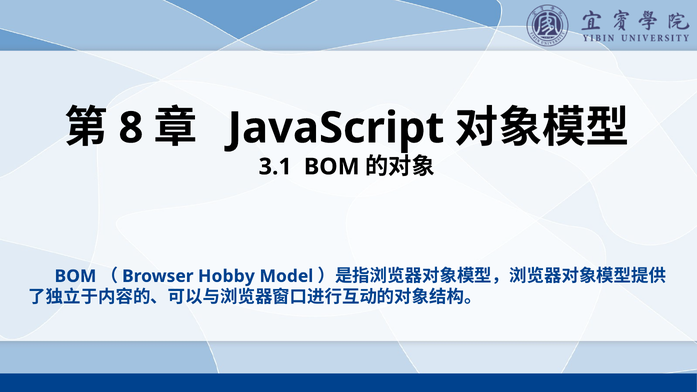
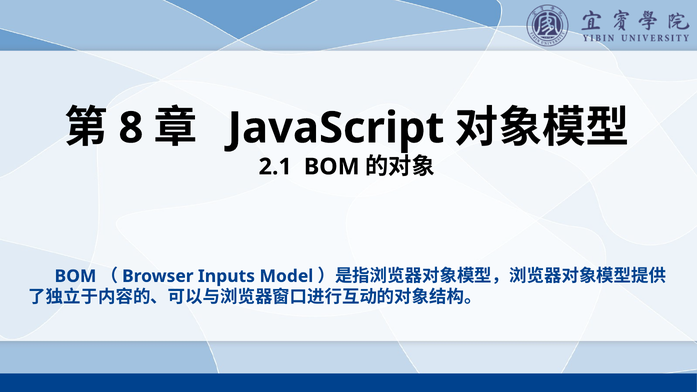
3.1: 3.1 -> 2.1 (275, 167)
Hobby: Hobby -> Inputs (226, 276)
